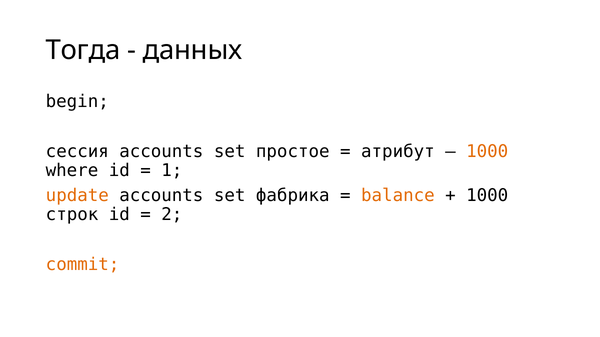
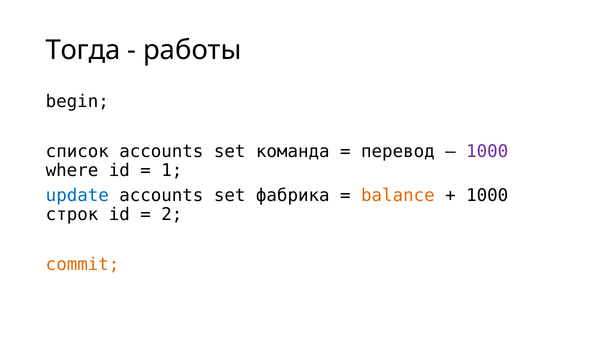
данных: данных -> работы (192, 50)
сессия: сессия -> список (77, 152)
простое: простое -> команда (293, 152)
атрибут: атрибут -> перевод (398, 152)
1000 colour: orange -> purple (487, 152)
update colour: orange -> blue (77, 196)
